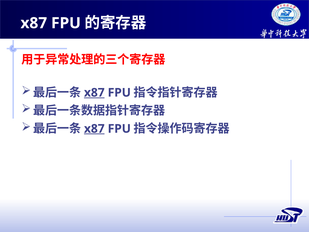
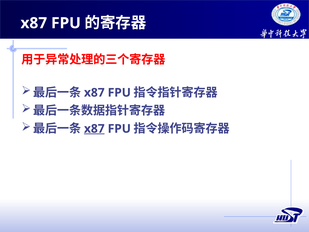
x87 underline: present -> none (94, 93)
